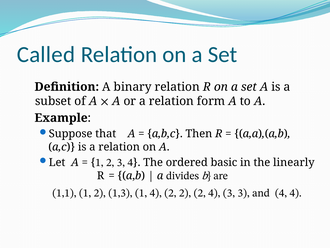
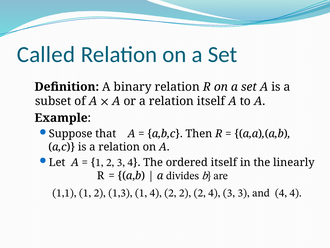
relation form: form -> itself (211, 101)
ordered basic: basic -> itself (224, 162)
